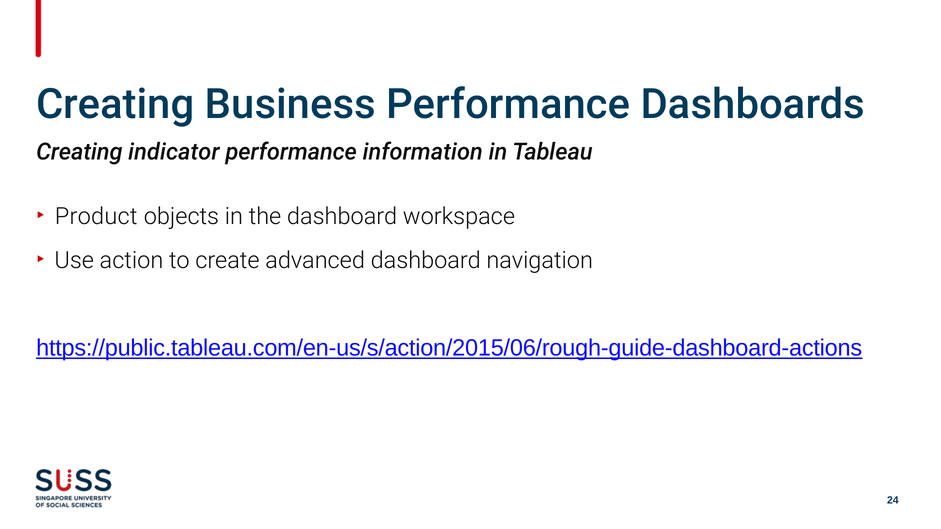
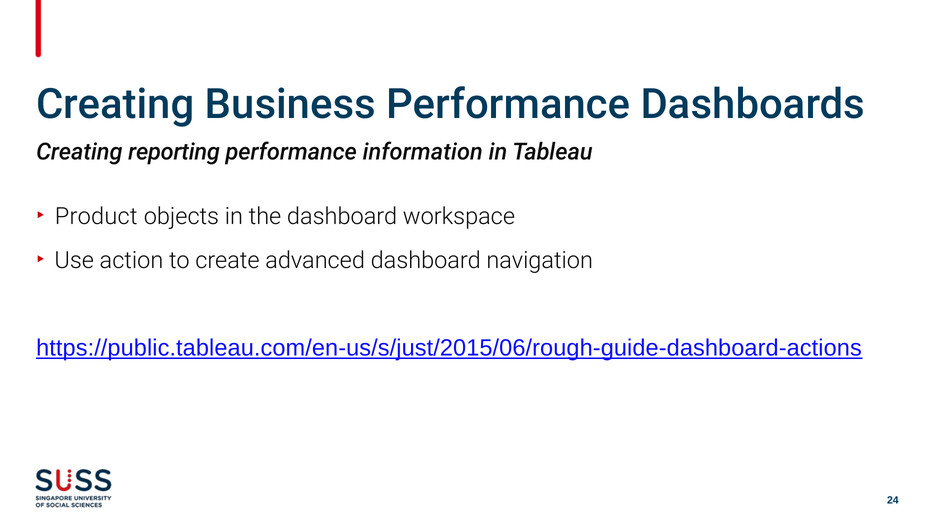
indicator: indicator -> reporting (174, 152)
https://public.tableau.com/en-us/s/action/2015/06/rough-guide-dashboard-actions: https://public.tableau.com/en-us/s/action/2015/06/rough-guide-dashboard-actions -> https://public.tableau.com/en-us/s/just/2015/06/rough-guide-dashboard-actions (449, 348)
